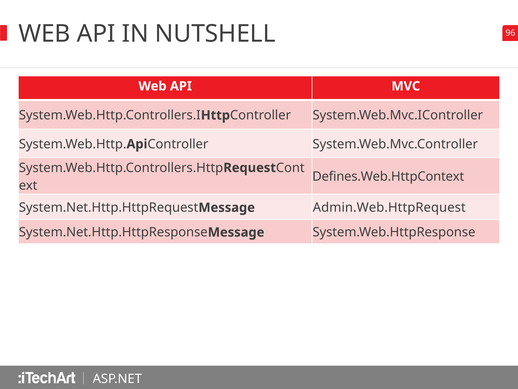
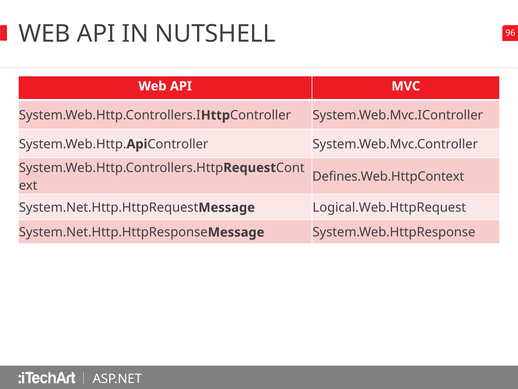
Admin.Web.HttpRequest: Admin.Web.HttpRequest -> Logical.Web.HttpRequest (389, 207)
